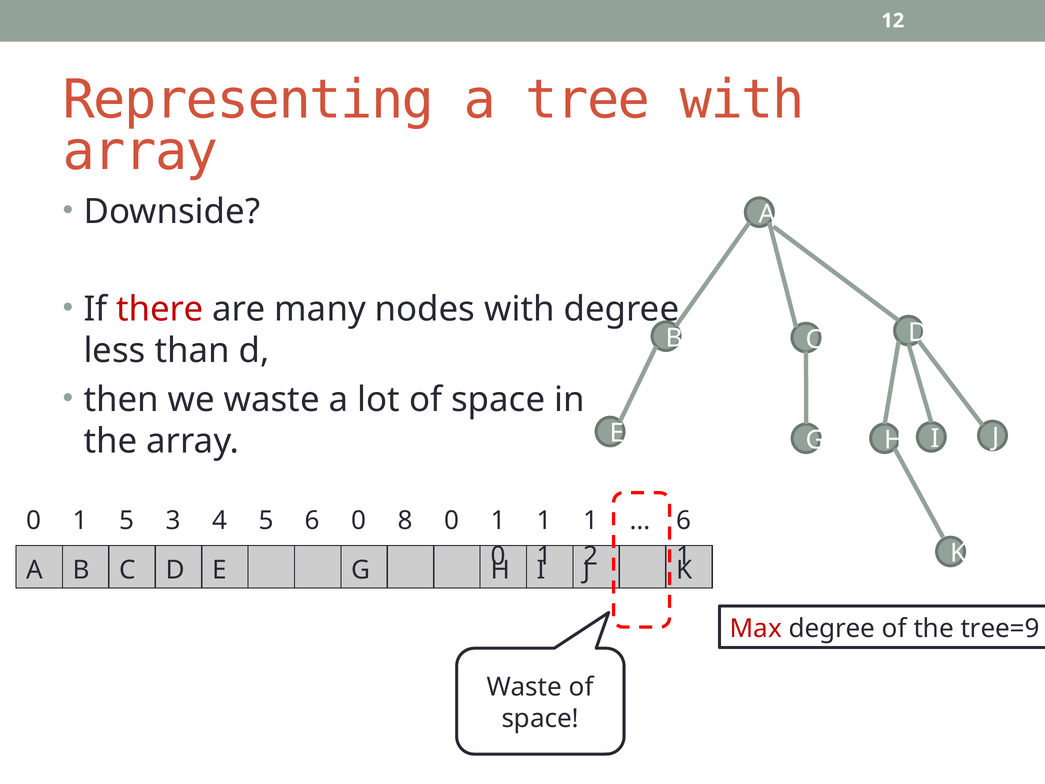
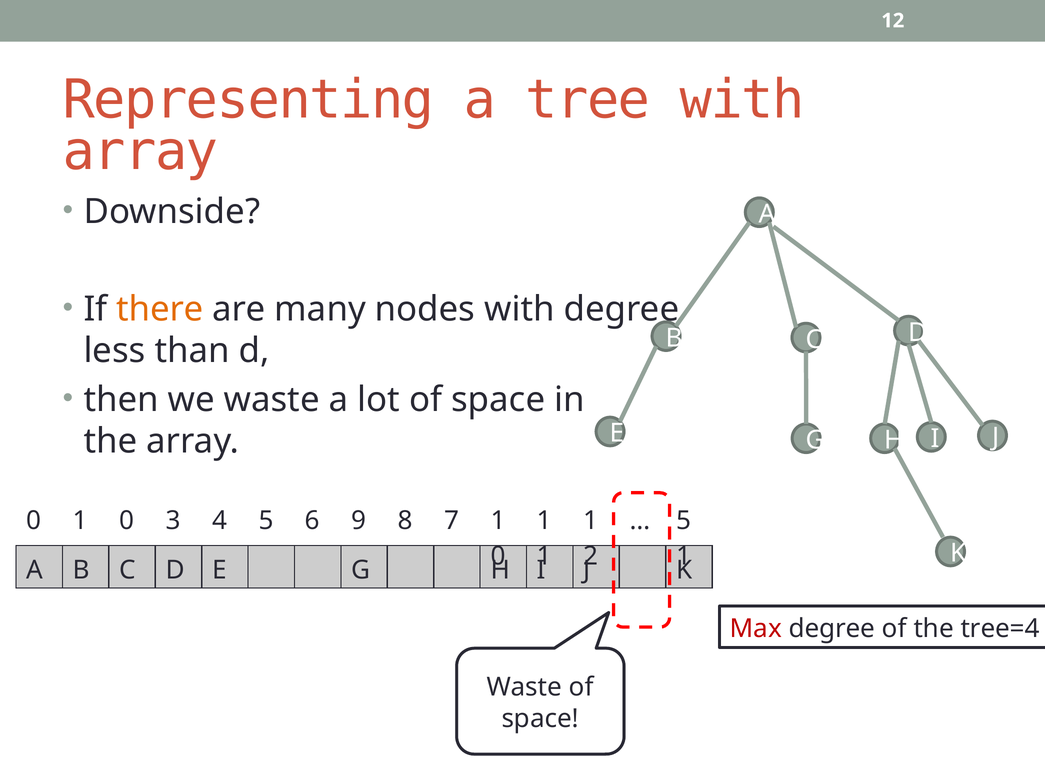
there colour: red -> orange (160, 309)
0 1 5: 5 -> 0 (127, 520)
6 0: 0 -> 9 (359, 520)
8 0: 0 -> 7 (452, 520)
6: 6 -> 5 (684, 520)
tree=9: tree=9 -> tree=4 (1000, 628)
